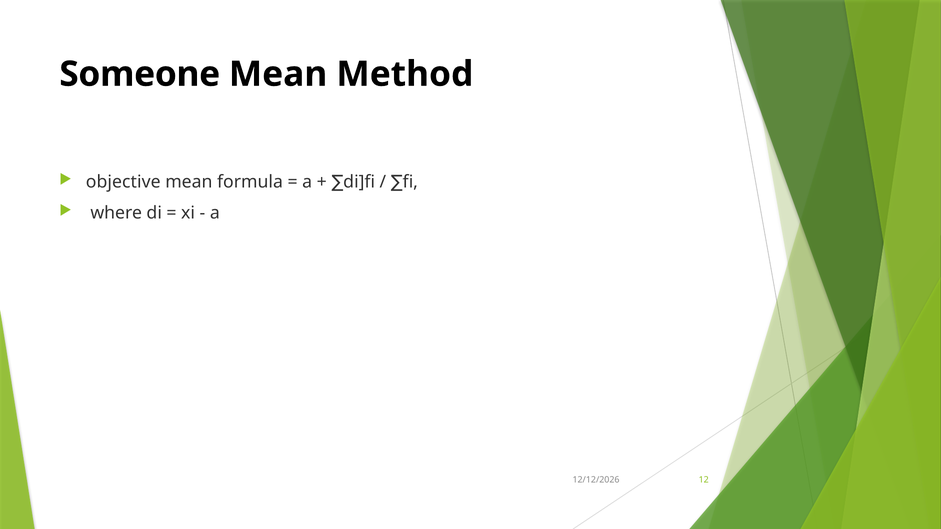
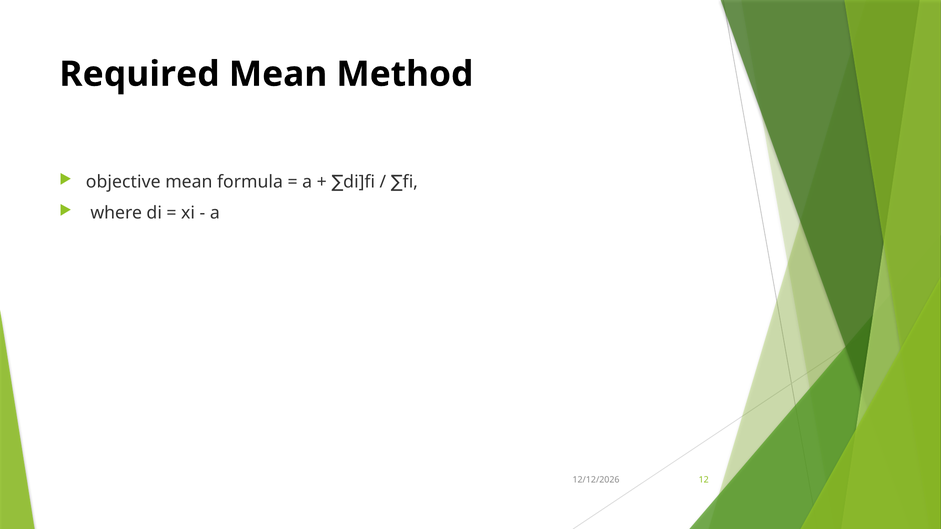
Someone: Someone -> Required (139, 74)
